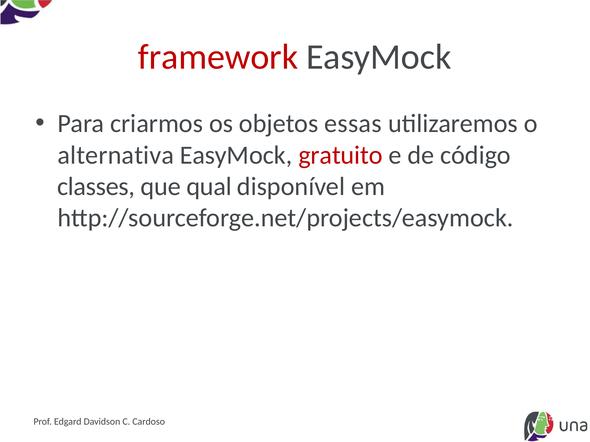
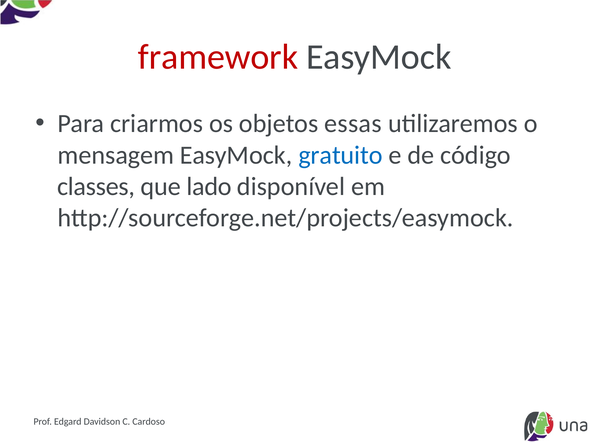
alternativa: alternativa -> mensagem (116, 155)
gratuito colour: red -> blue (340, 155)
qual: qual -> lado (209, 187)
